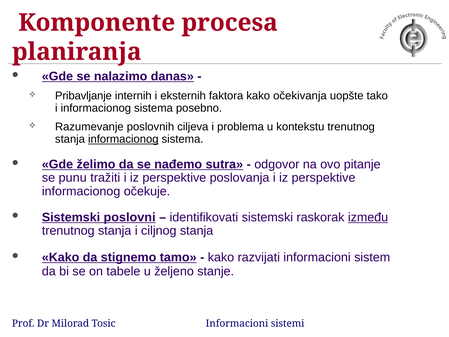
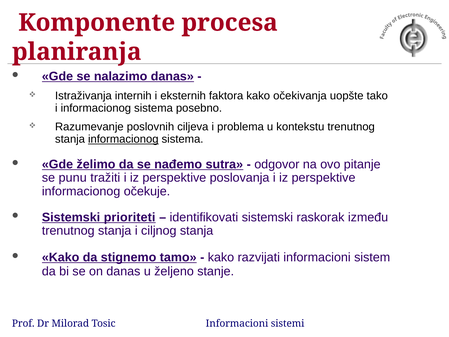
Pribavljanje: Pribavljanje -> Istraživanja (83, 96)
poslovni: poslovni -> prioriteti (130, 217)
između underline: present -> none (368, 217)
on tabele: tabele -> danas (123, 271)
